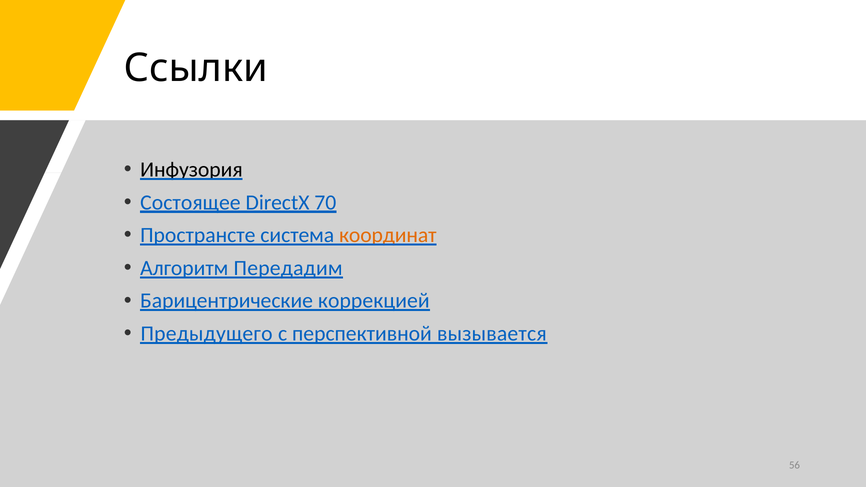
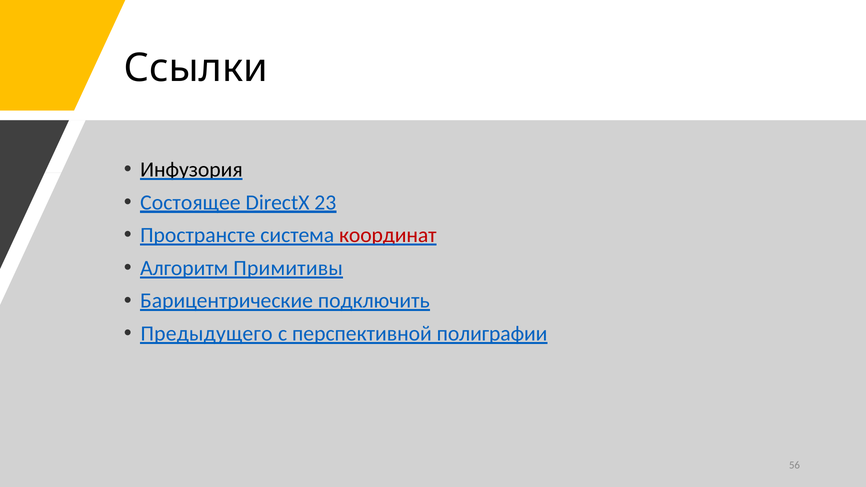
70: 70 -> 23 (325, 203)
координат colour: orange -> red (388, 235)
Передадим: Передадим -> Примитивы (288, 268)
коррекцией: коррекцией -> подключить (374, 301)
вызывается: вызывается -> полиграфии (492, 334)
